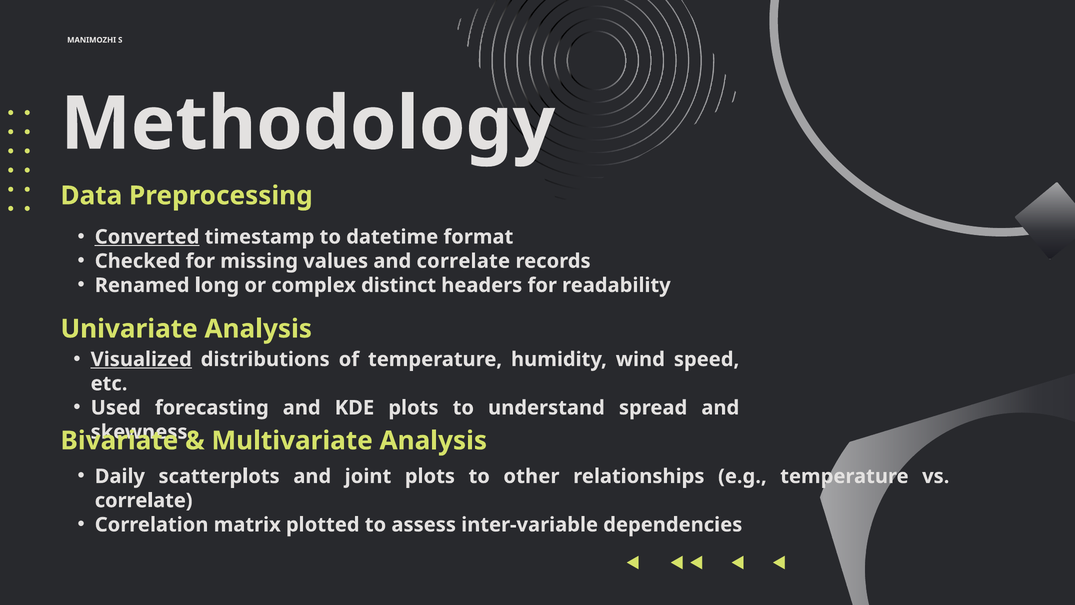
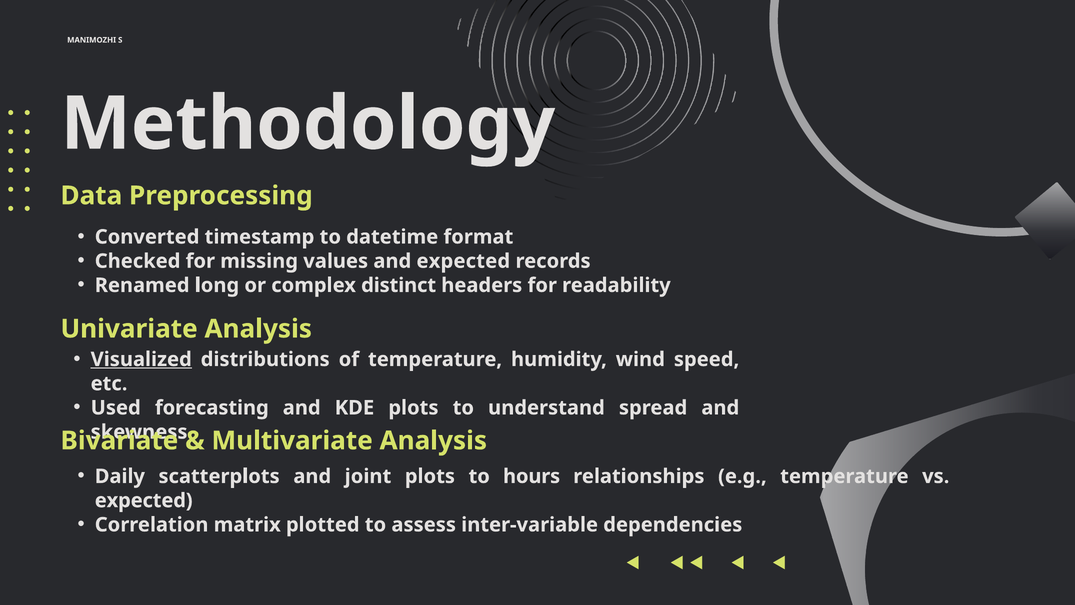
Converted underline: present -> none (147, 237)
and correlate: correlate -> expected (463, 261)
other: other -> hours (532, 476)
correlate: correlate -> expected (144, 500)
